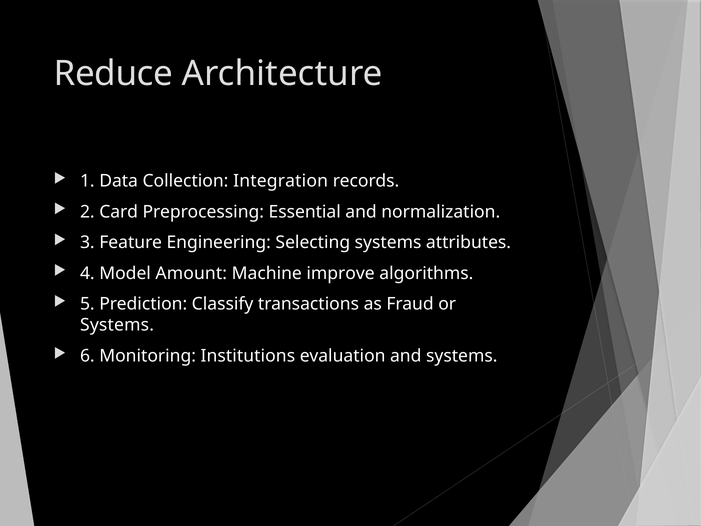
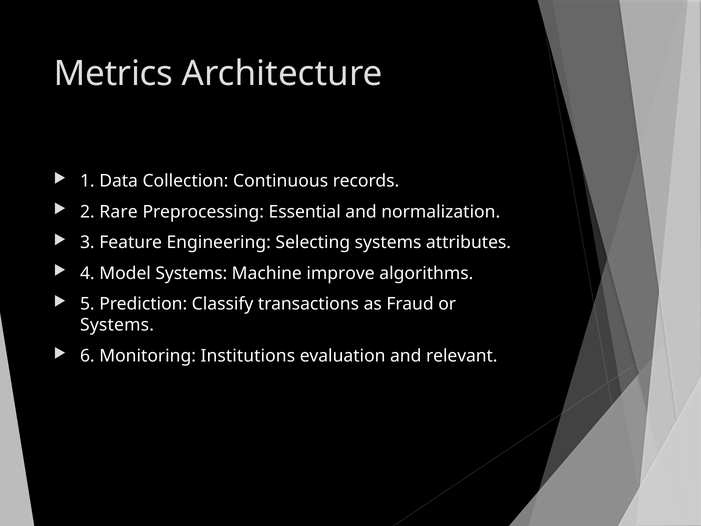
Reduce: Reduce -> Metrics (113, 74)
Integration: Integration -> Continuous (281, 181)
Card: Card -> Rare (119, 212)
Model Amount: Amount -> Systems (191, 273)
and systems: systems -> relevant (462, 356)
